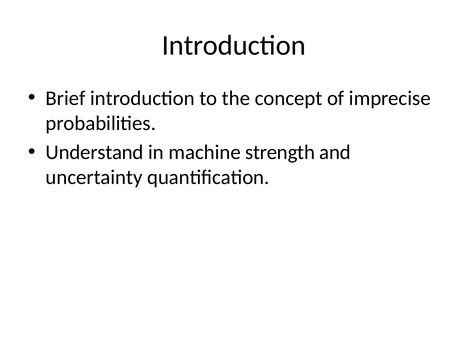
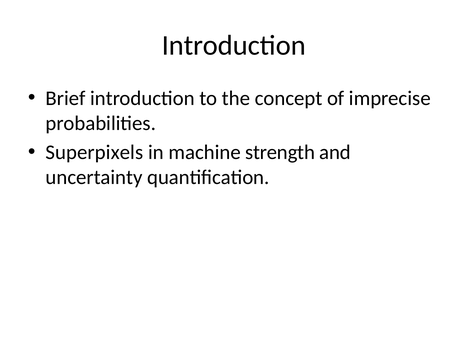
Understand: Understand -> Superpixels (94, 152)
